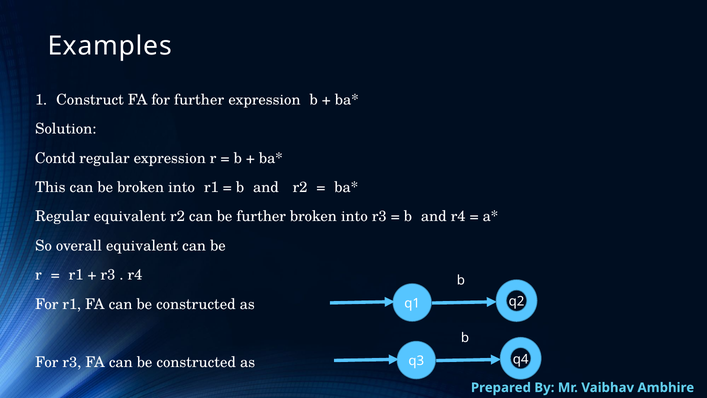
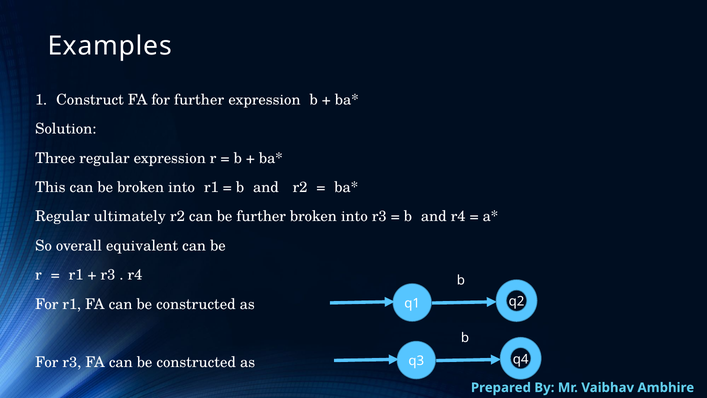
Contd: Contd -> Three (55, 158)
Regular equivalent: equivalent -> ultimately (130, 216)
